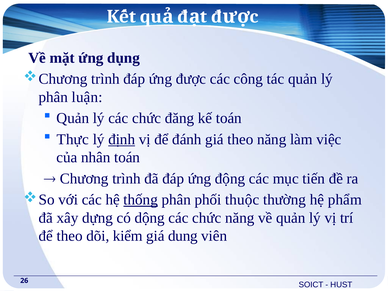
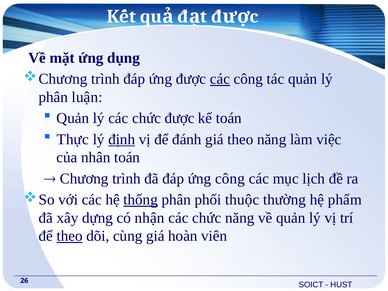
các underline: none -> present (220, 79)
chức đăng: đăng -> được (180, 118)
ứng động: động -> công (230, 179)
tiến: tiến -> lịch (314, 179)
dộng: dộng -> nhận (150, 218)
theo underline: none -> present (70, 236)
kiểm: kiểm -> cùng (128, 236)
dung: dung -> hoàn (183, 236)
